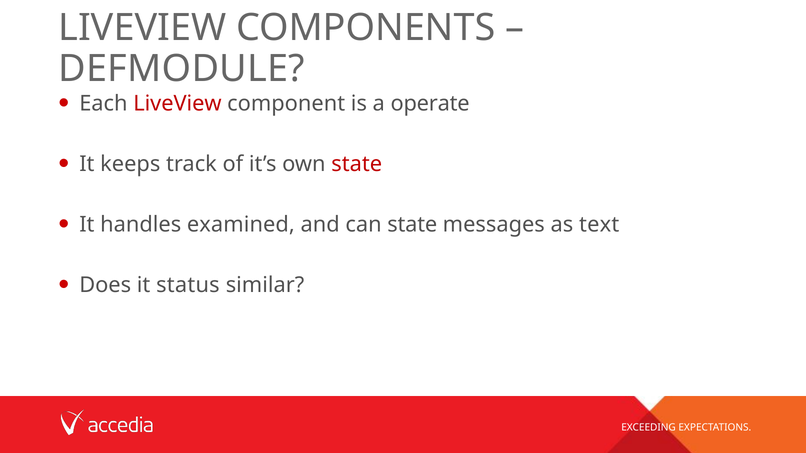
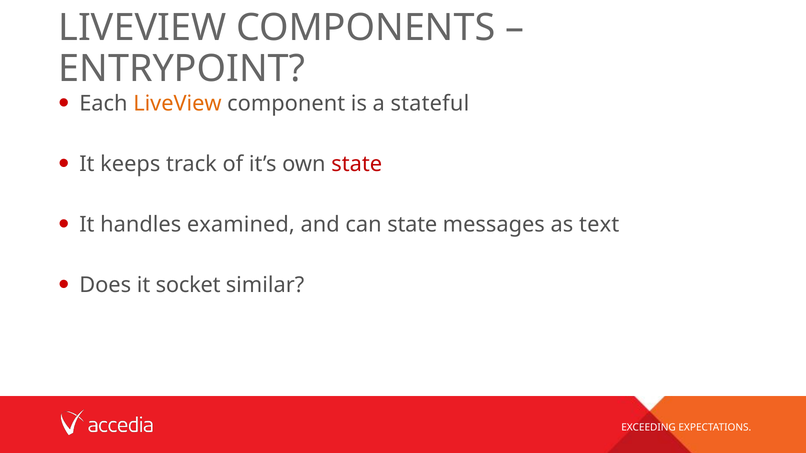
DEFMODULE: DEFMODULE -> ENTRYPOINT (182, 69)
LiveView colour: red -> orange (177, 104)
operate: operate -> stateful (430, 104)
status: status -> socket (188, 285)
